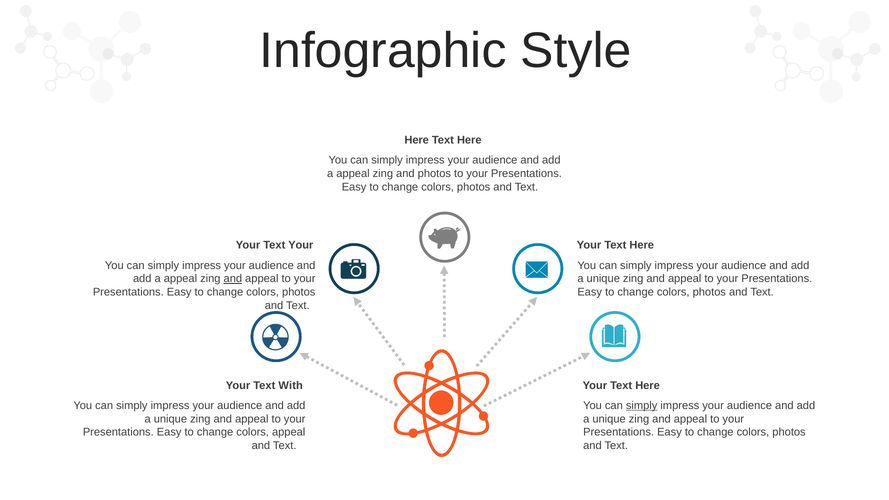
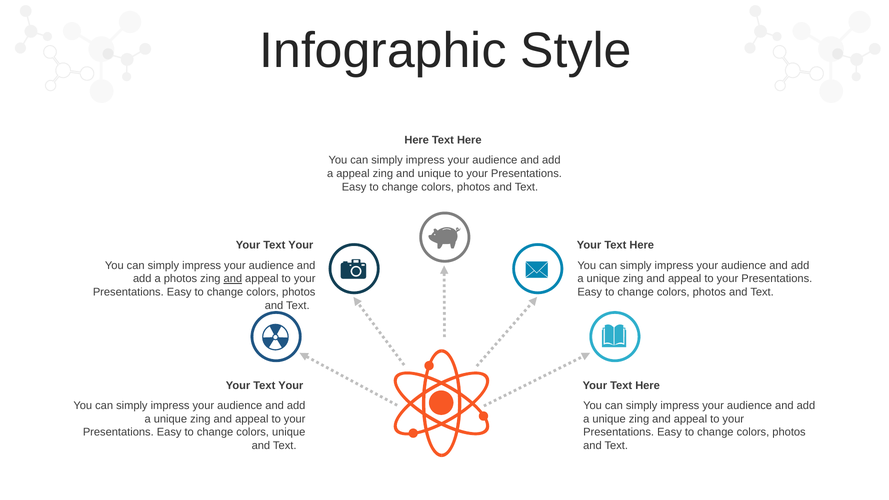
and photos: photos -> unique (434, 174)
appeal: appeal -> photos (180, 279)
With: With -> Your (291, 385)
simply underline: present -> none (642, 406)
colors appeal: appeal -> unique (289, 432)
